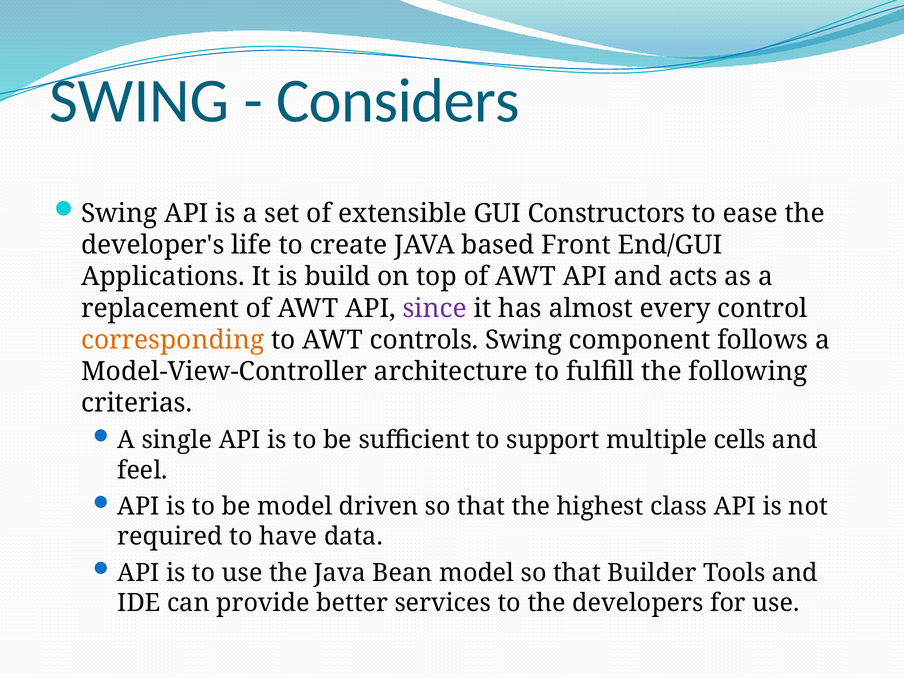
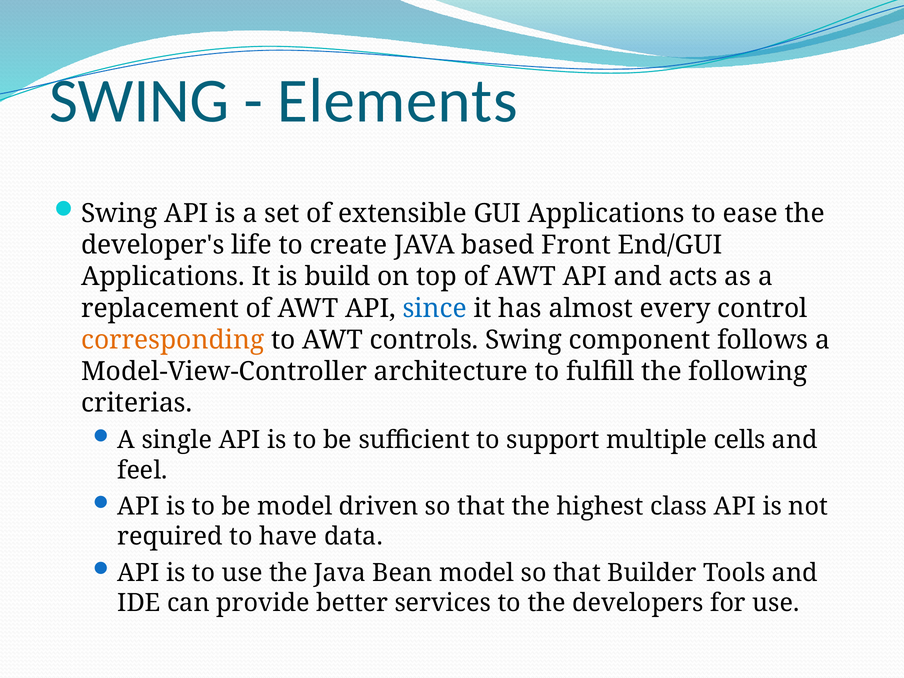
Considers: Considers -> Elements (397, 101)
GUI Constructors: Constructors -> Applications (606, 213)
since colour: purple -> blue (435, 308)
